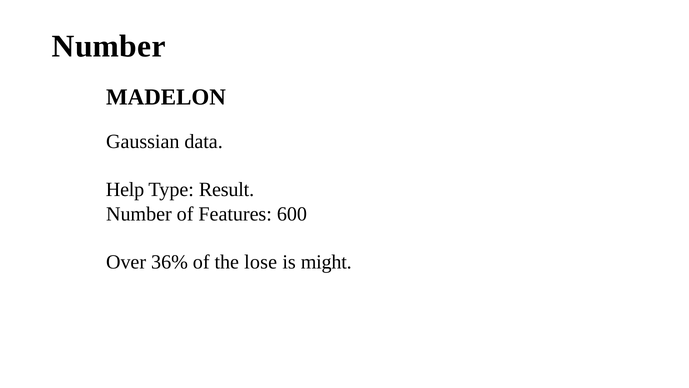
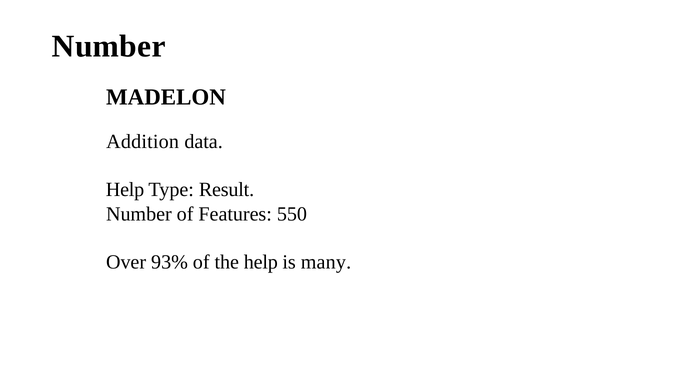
Gaussian: Gaussian -> Addition (143, 141)
600: 600 -> 550 (292, 214)
36%: 36% -> 93% (170, 262)
the lose: lose -> help (261, 262)
might: might -> many (326, 262)
